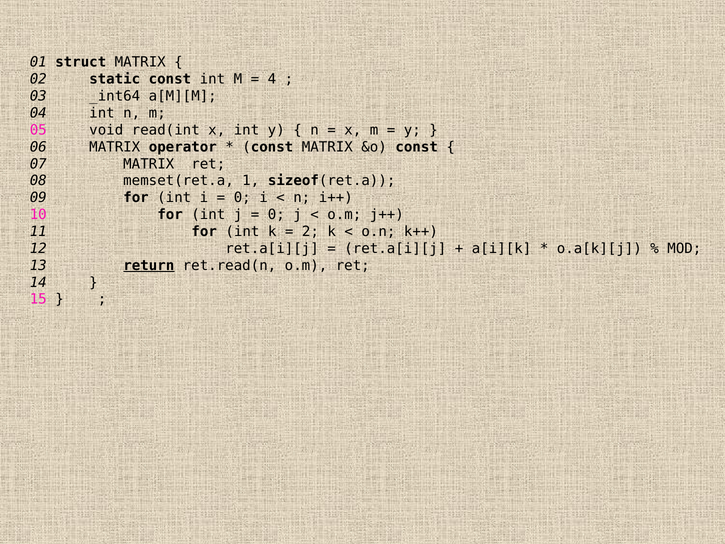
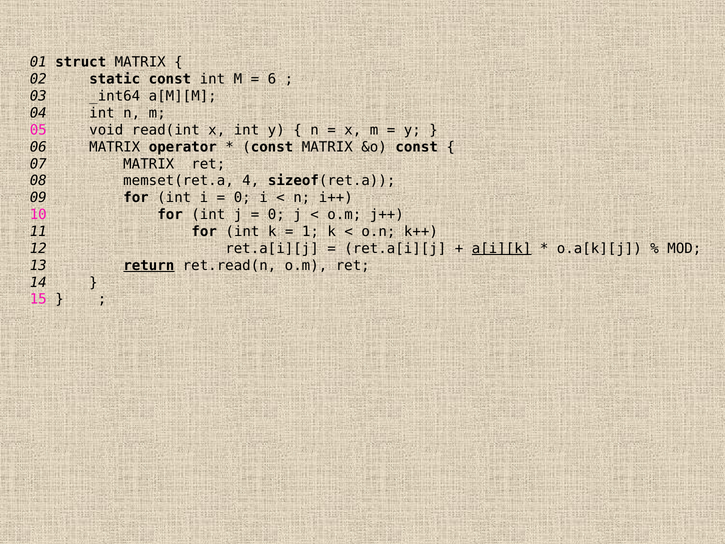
4: 4 -> 6 (272, 79)
1: 1 -> 4 (251, 181)
2: 2 -> 1 (310, 231)
a[i][k underline: none -> present (502, 248)
